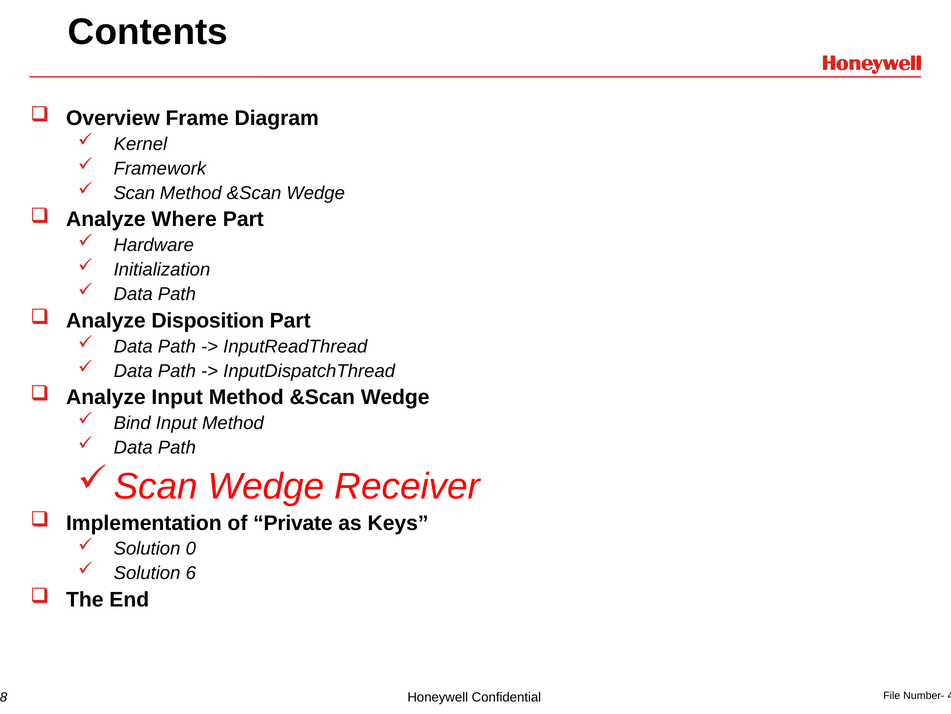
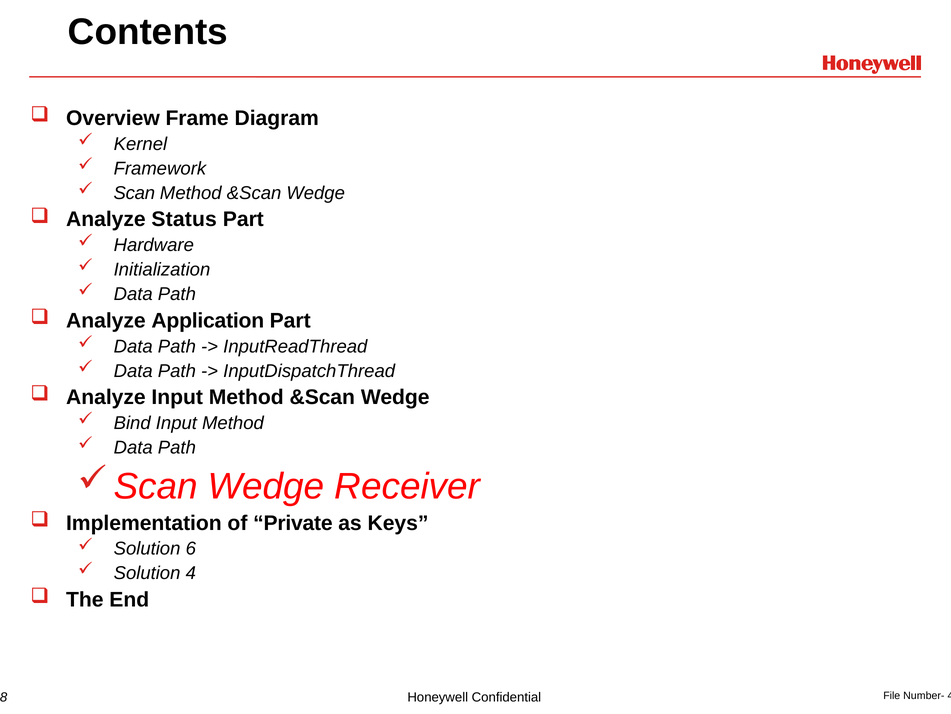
Where: Where -> Status (184, 219)
Disposition: Disposition -> Application (208, 320)
0: 0 -> 6 (191, 548)
6: 6 -> 4 (191, 573)
